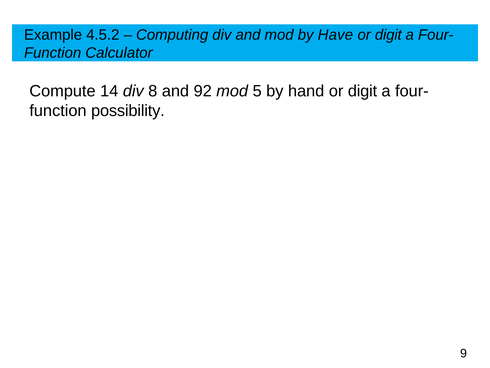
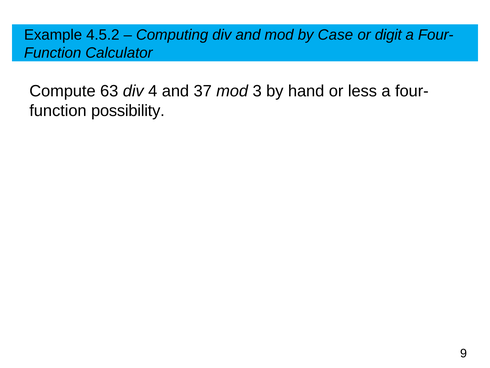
Have: Have -> Case (335, 35)
14: 14 -> 63 (109, 91)
8: 8 -> 4 (153, 91)
92: 92 -> 37 (203, 91)
5: 5 -> 3 (257, 91)
hand or digit: digit -> less (362, 91)
